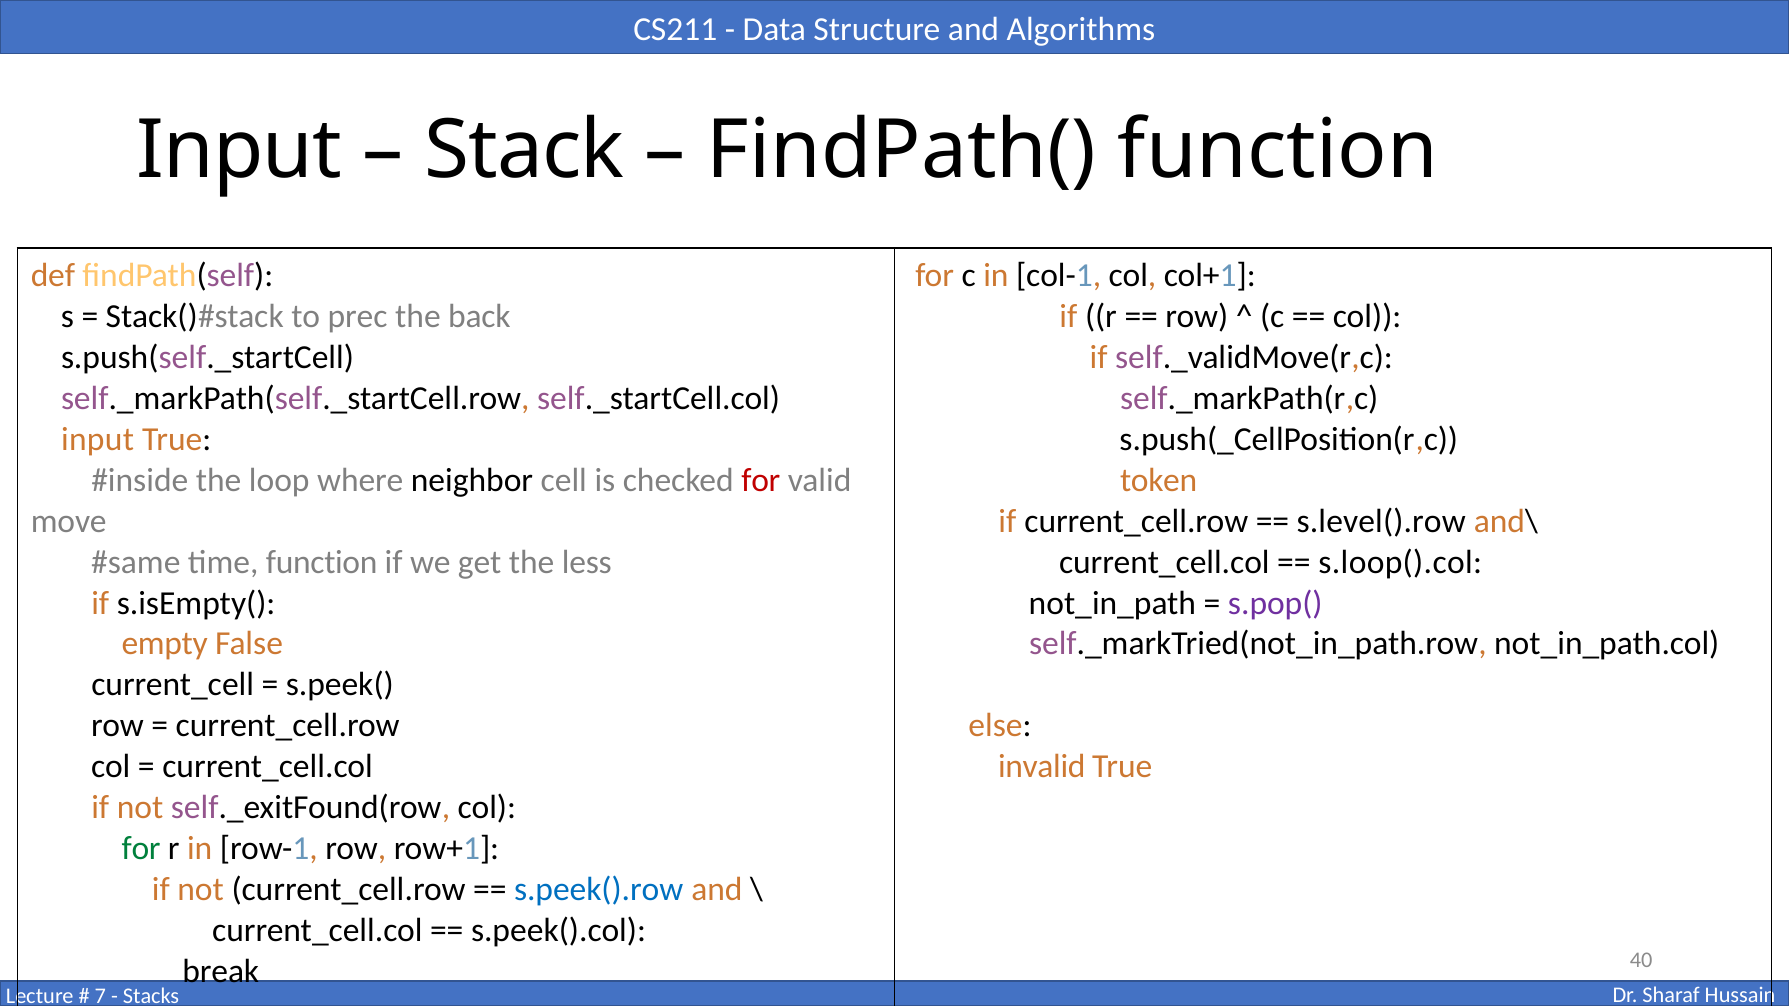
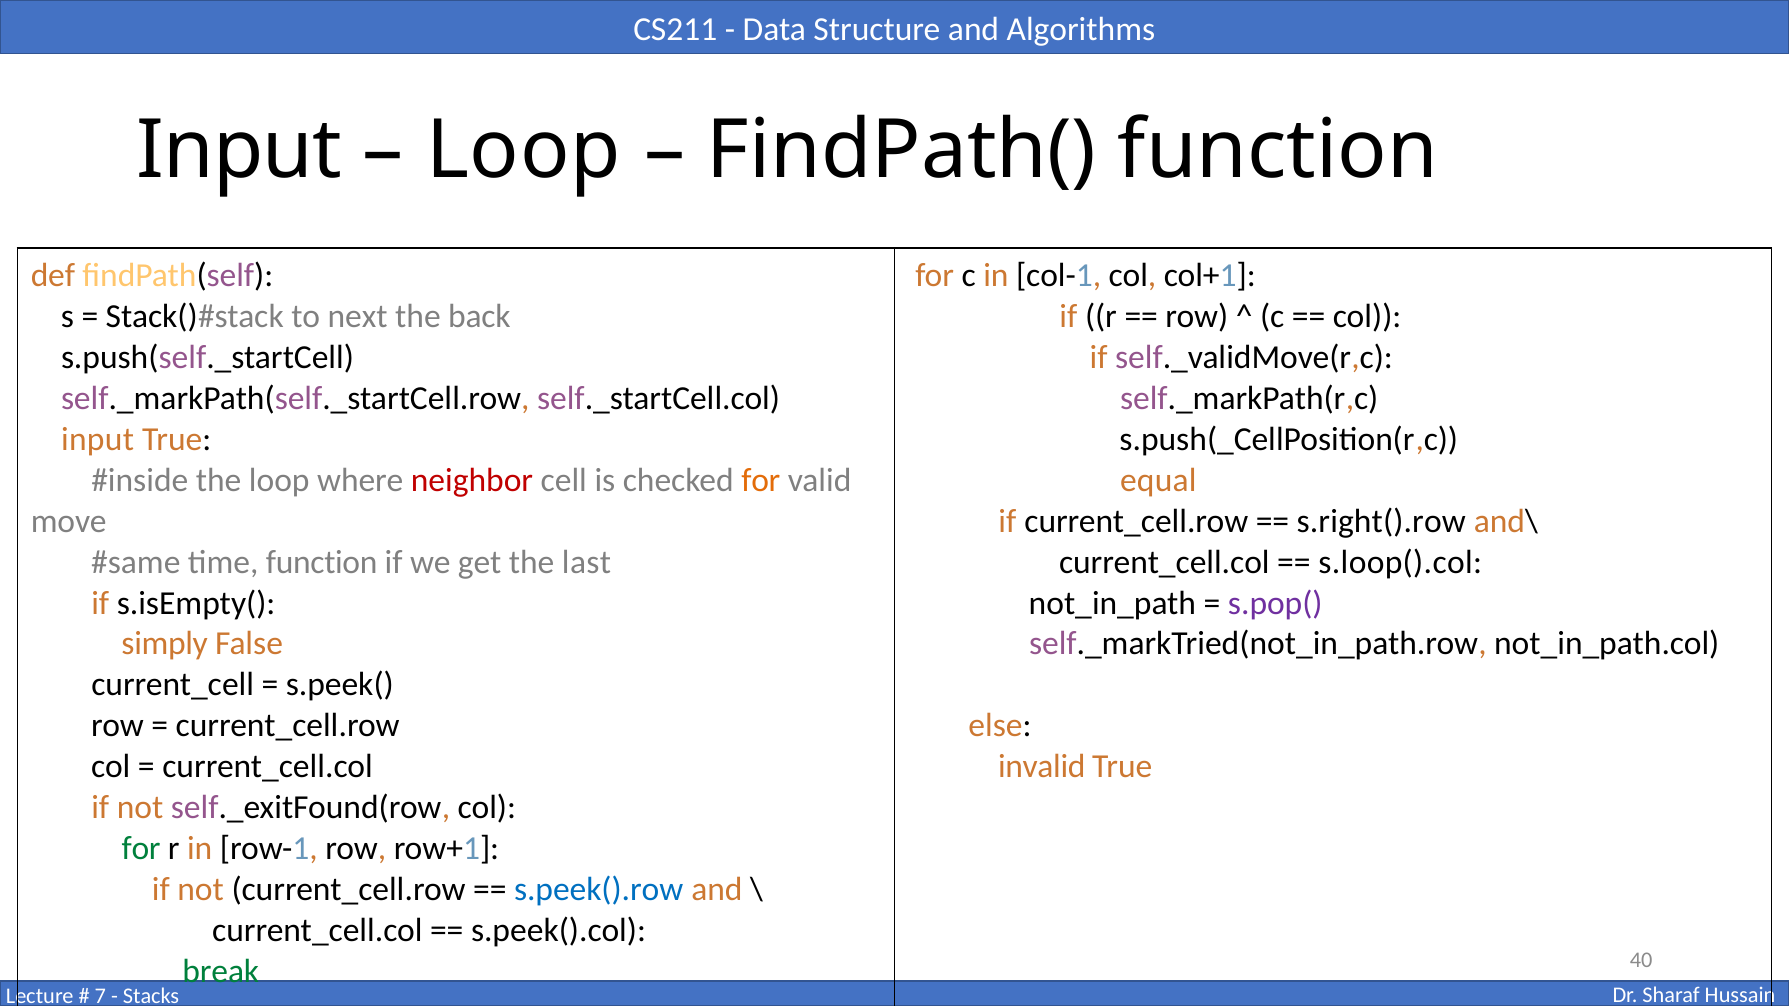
Stack: Stack -> Loop (524, 150)
prec: prec -> next (358, 317)
neighbor colour: black -> red (472, 480)
for colour: red -> orange (761, 480)
token: token -> equal (1158, 480)
s.level().row: s.level().row -> s.right().row (1381, 521)
less: less -> last (587, 562)
empty: empty -> simply (165, 644)
break colour: black -> green (221, 972)
